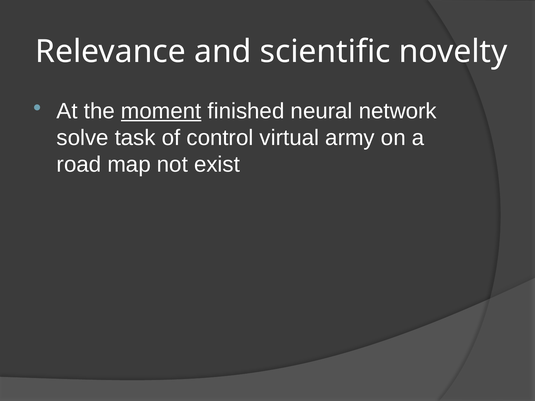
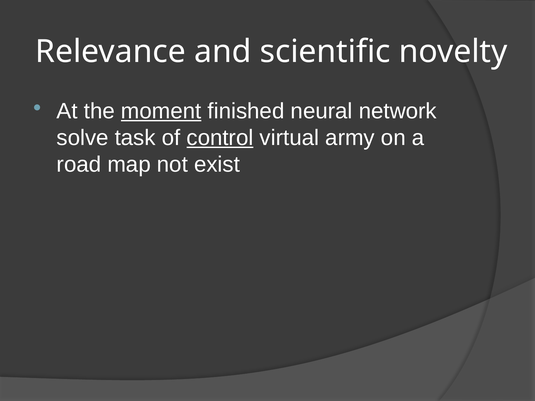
control underline: none -> present (220, 138)
